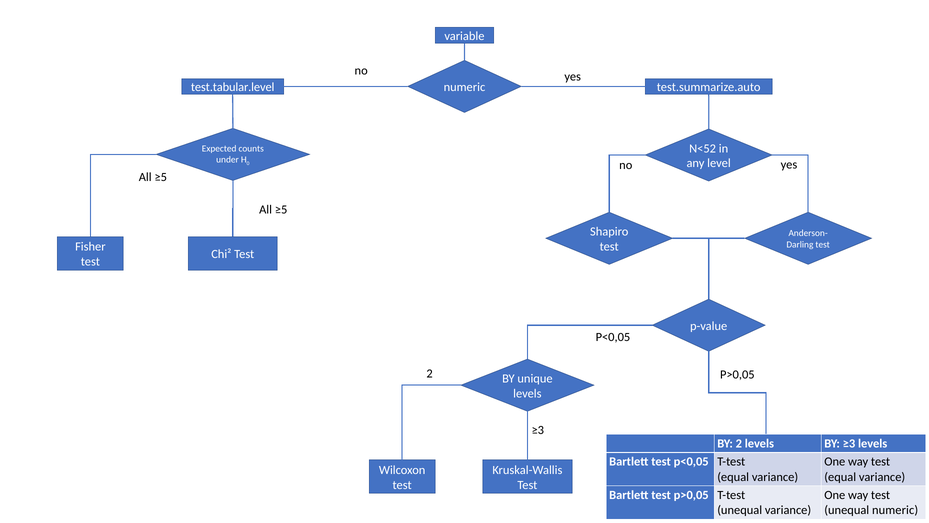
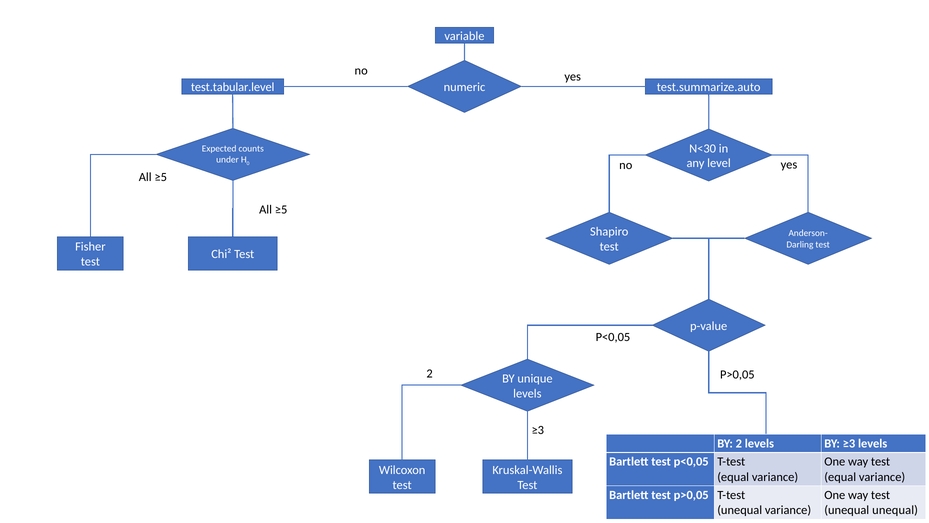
N<52: N<52 -> N<30 (703, 148)
unequal numeric: numeric -> unequal (895, 510)
